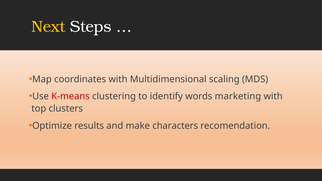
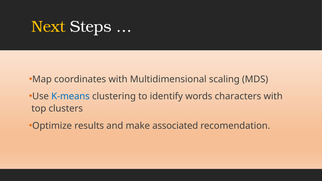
K-means colour: red -> blue (70, 96)
marketing: marketing -> characters (238, 96)
characters: characters -> associated (175, 126)
